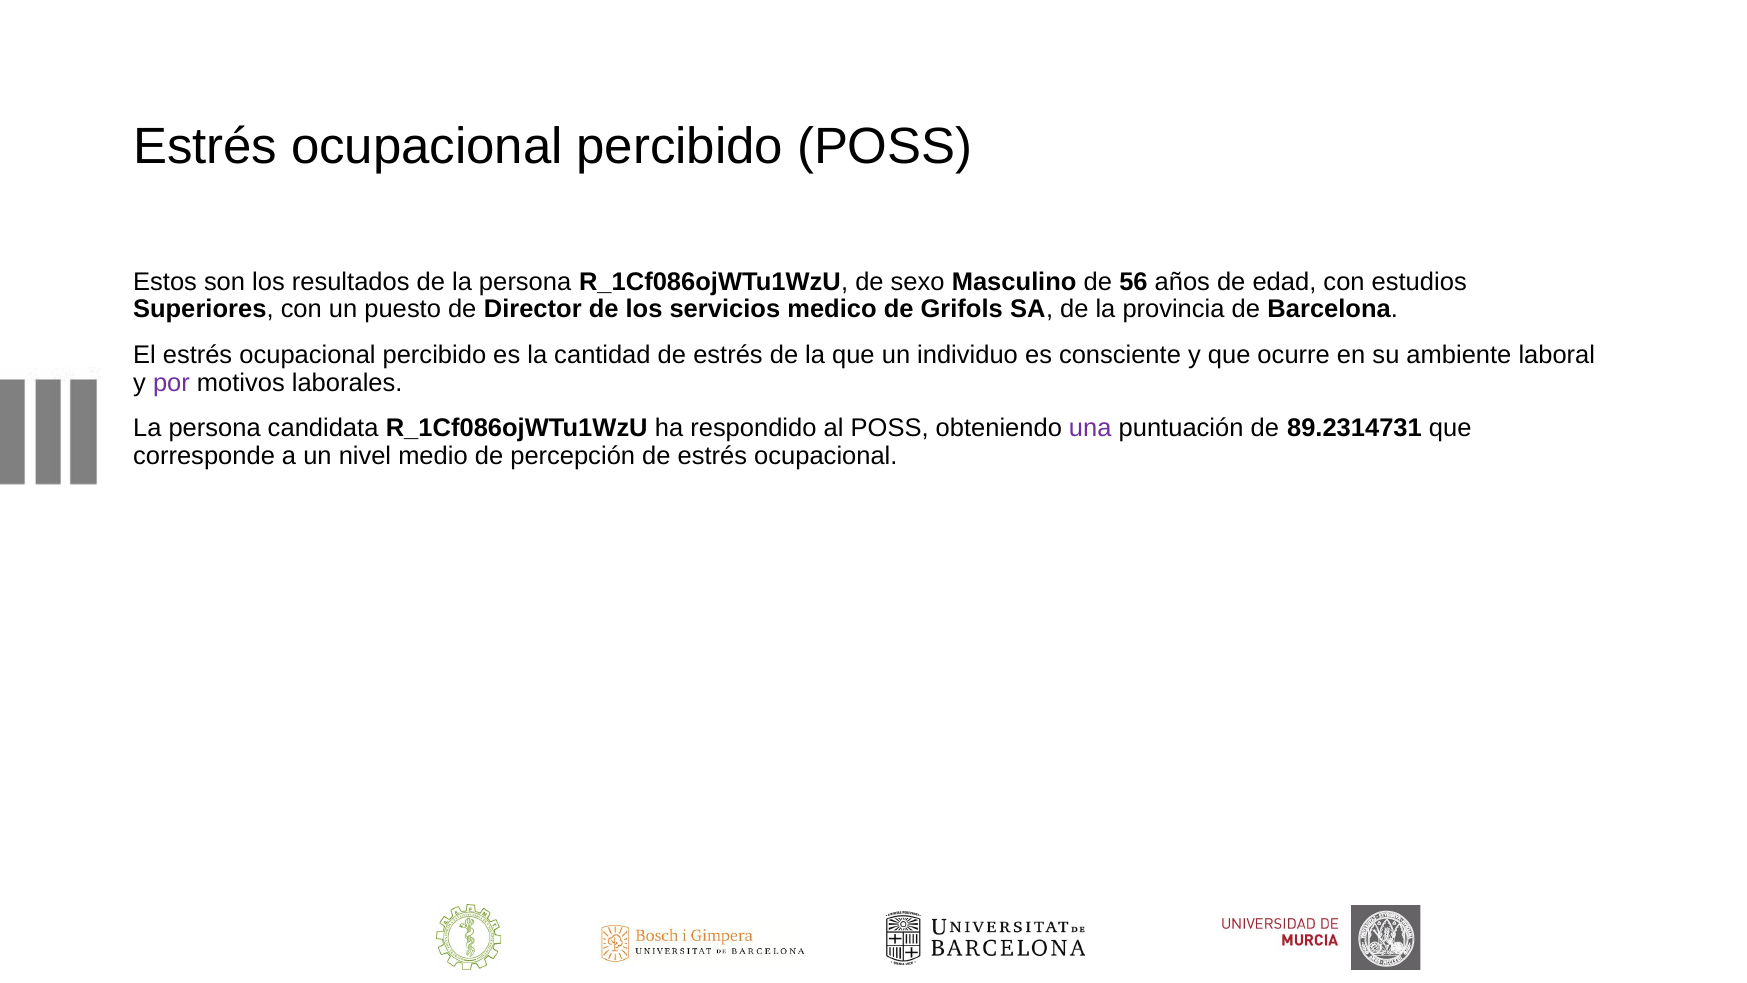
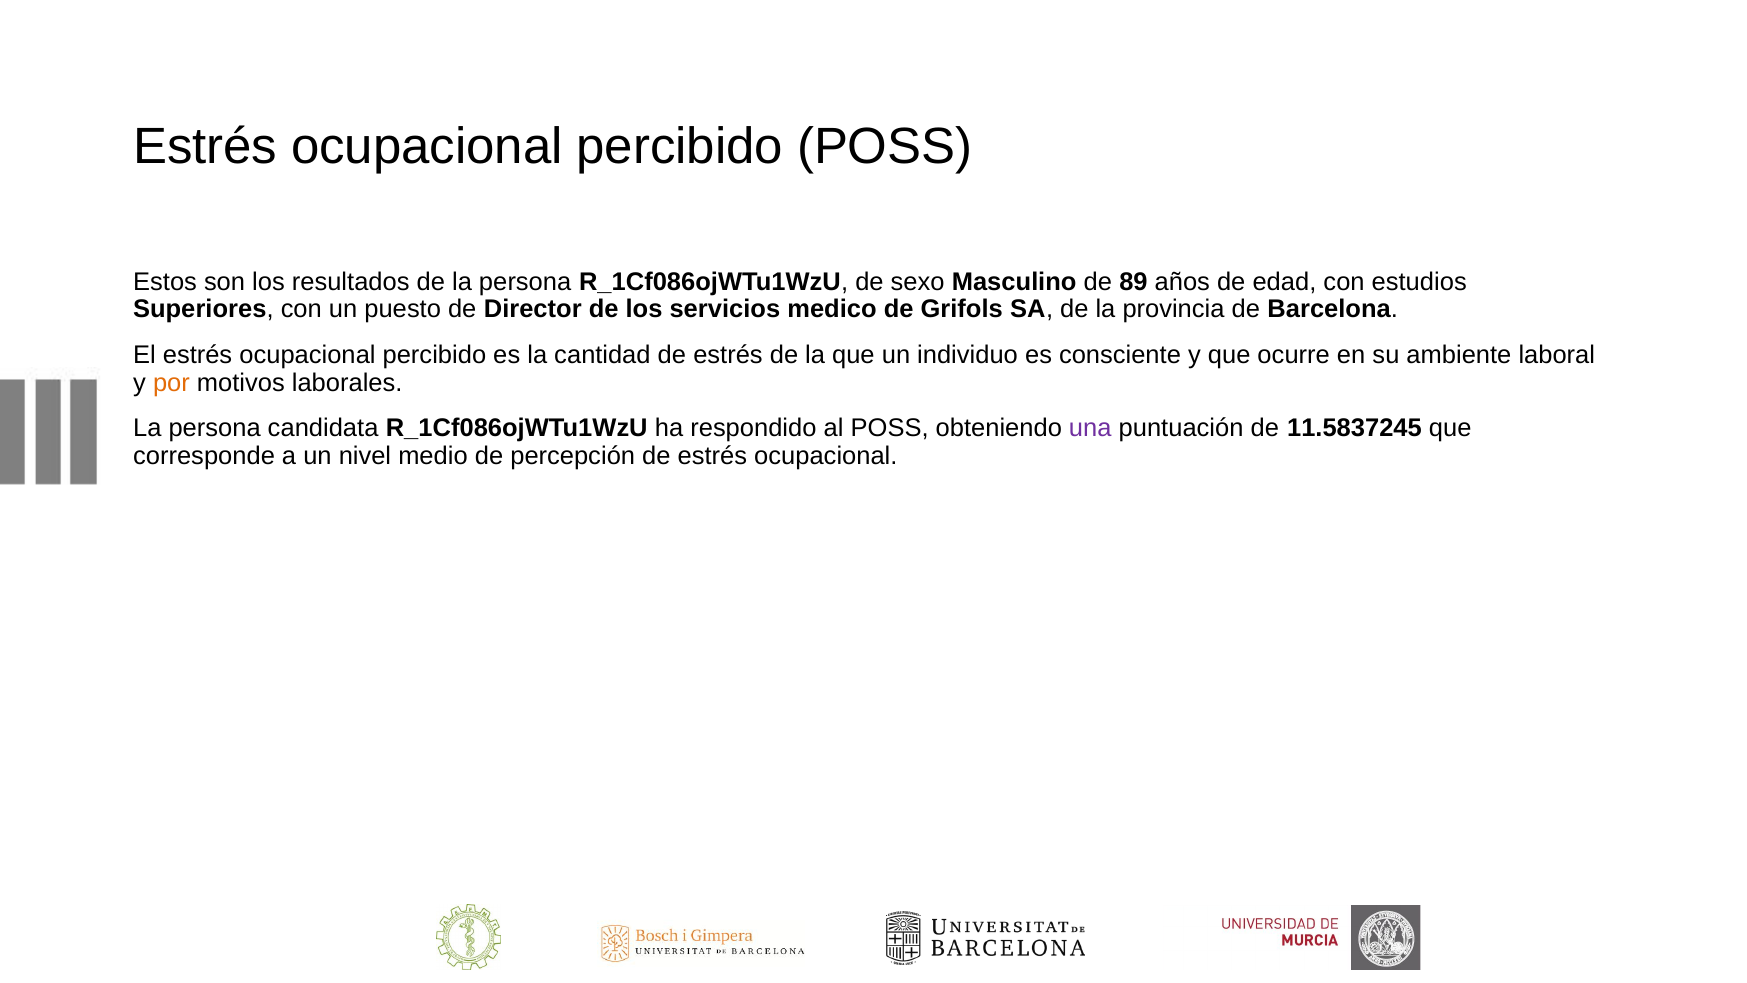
56: 56 -> 89 (1133, 282)
por colour: purple -> orange (171, 383)
89.2314731: 89.2314731 -> 11.5837245 (1354, 428)
